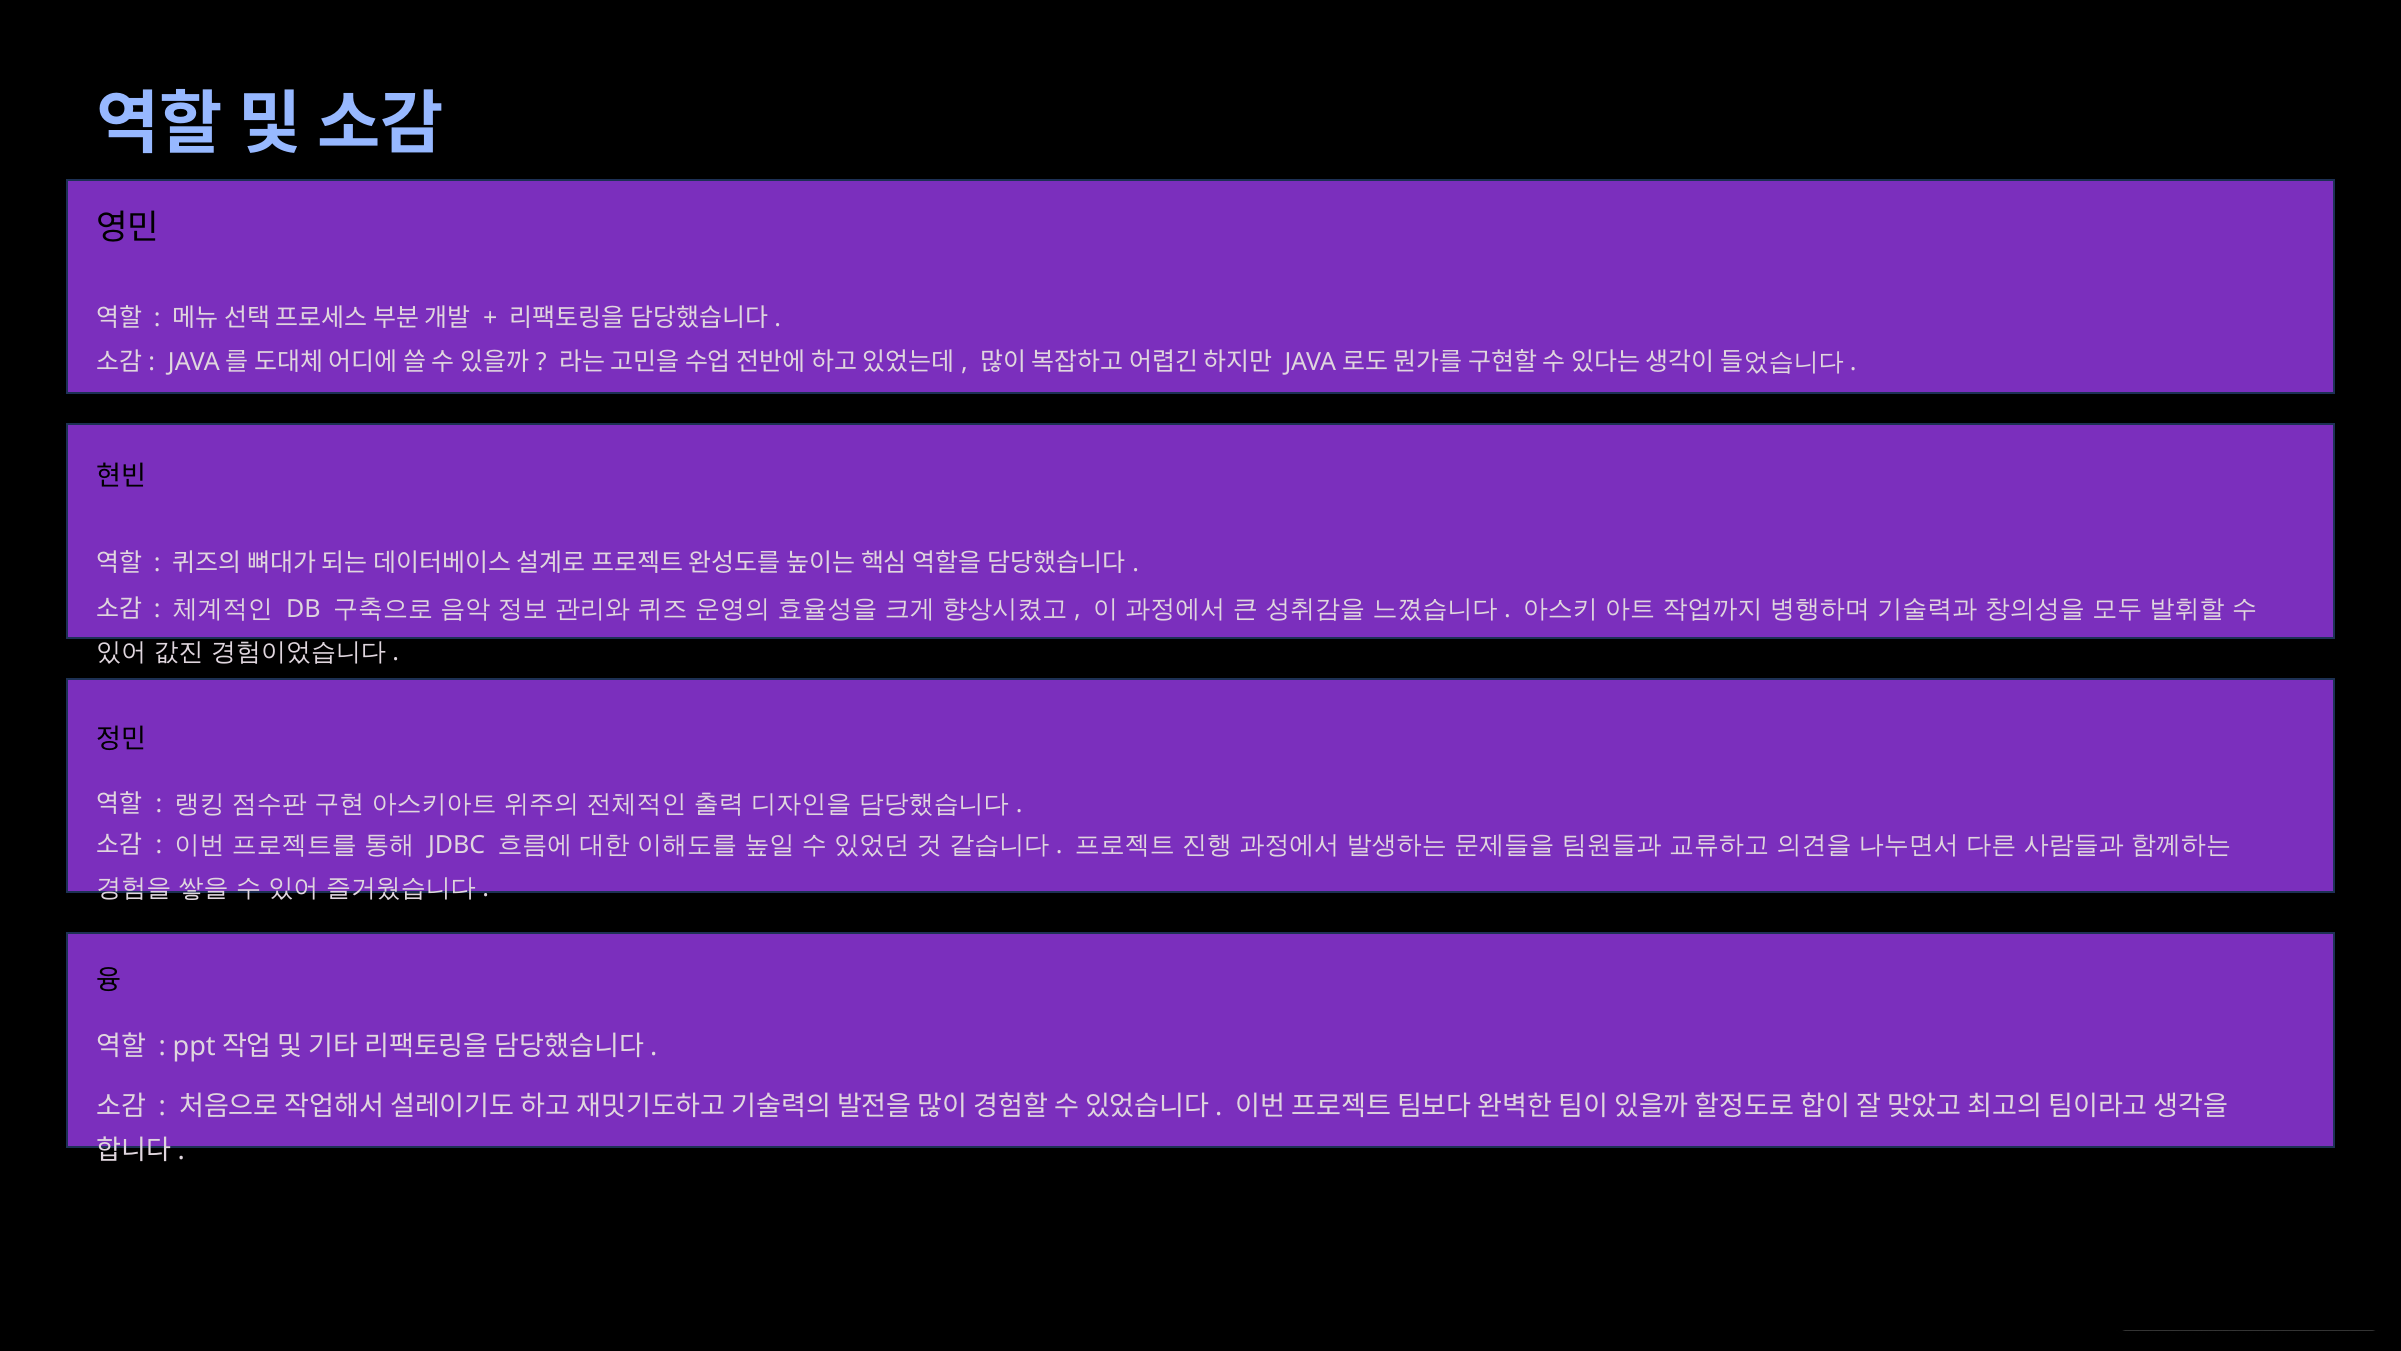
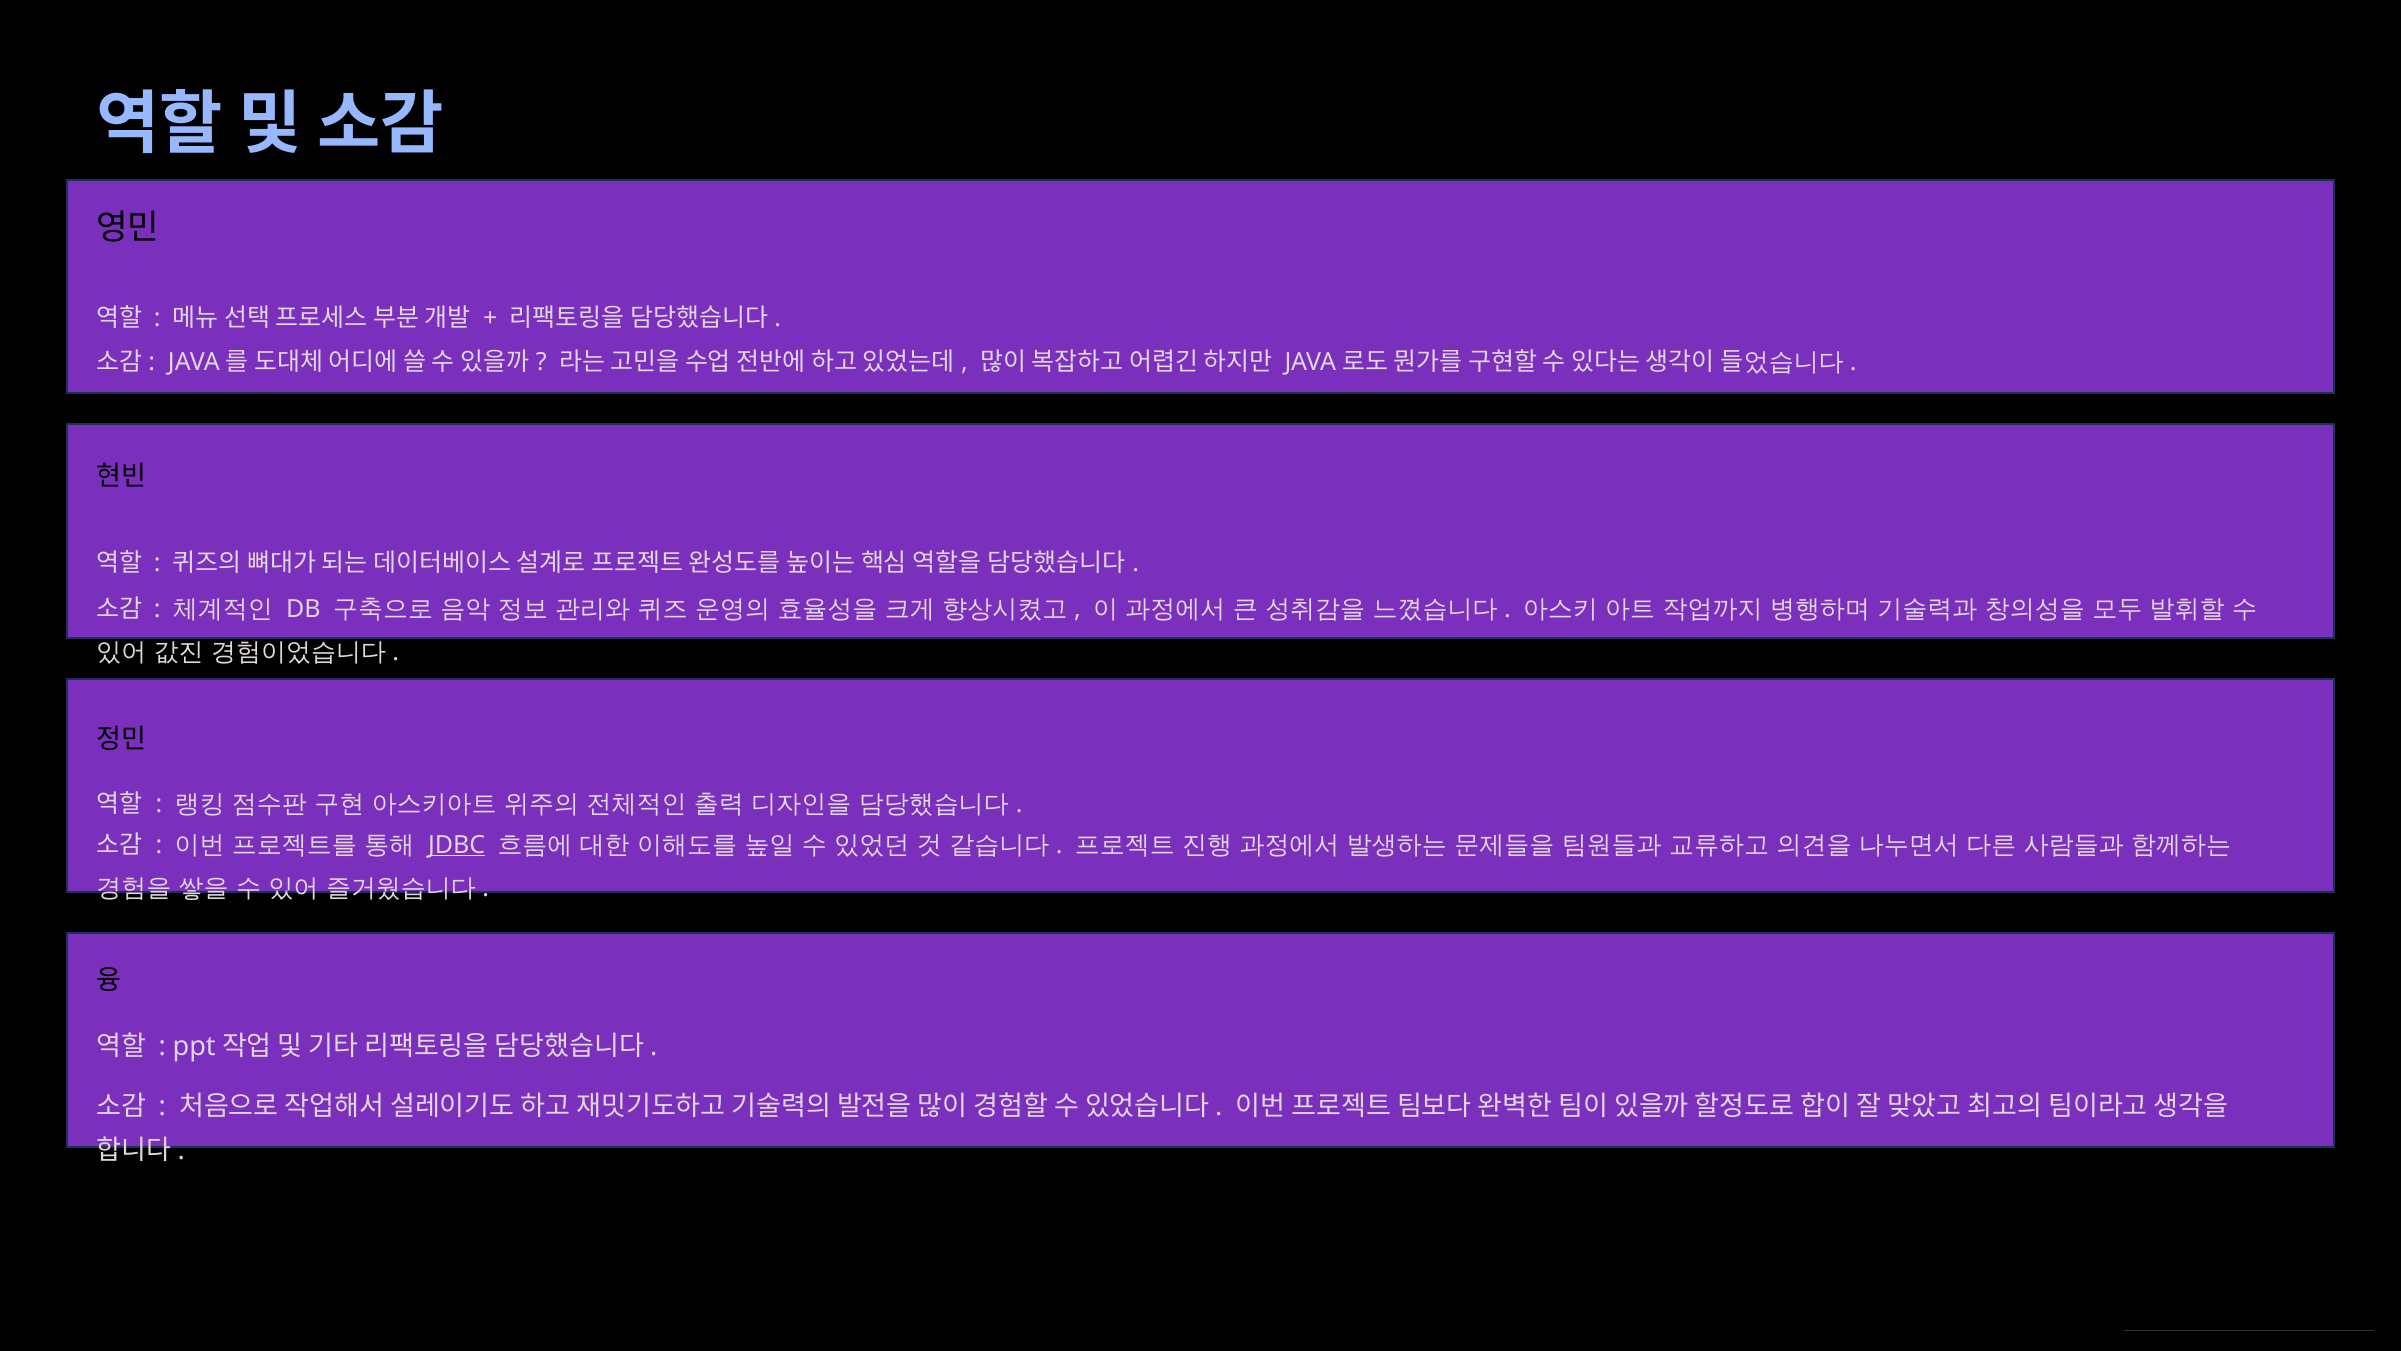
JDBC underline: none -> present (457, 845)
